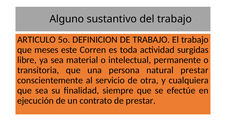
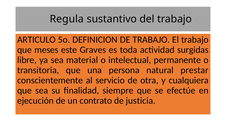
Alguno: Alguno -> Regula (67, 19)
Corren: Corren -> Graves (93, 50)
de prestar: prestar -> justicia (141, 101)
